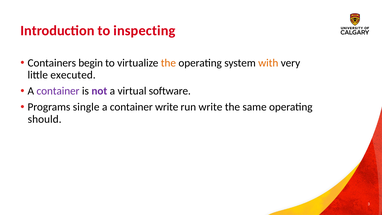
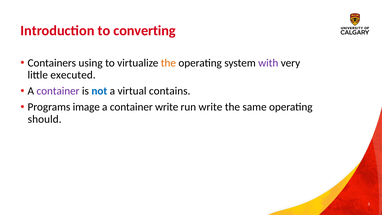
inspecting: inspecting -> converting (145, 31)
begin: begin -> using (91, 63)
with colour: orange -> purple (268, 63)
not colour: purple -> blue (99, 91)
software: software -> contains (170, 91)
single: single -> image (86, 107)
